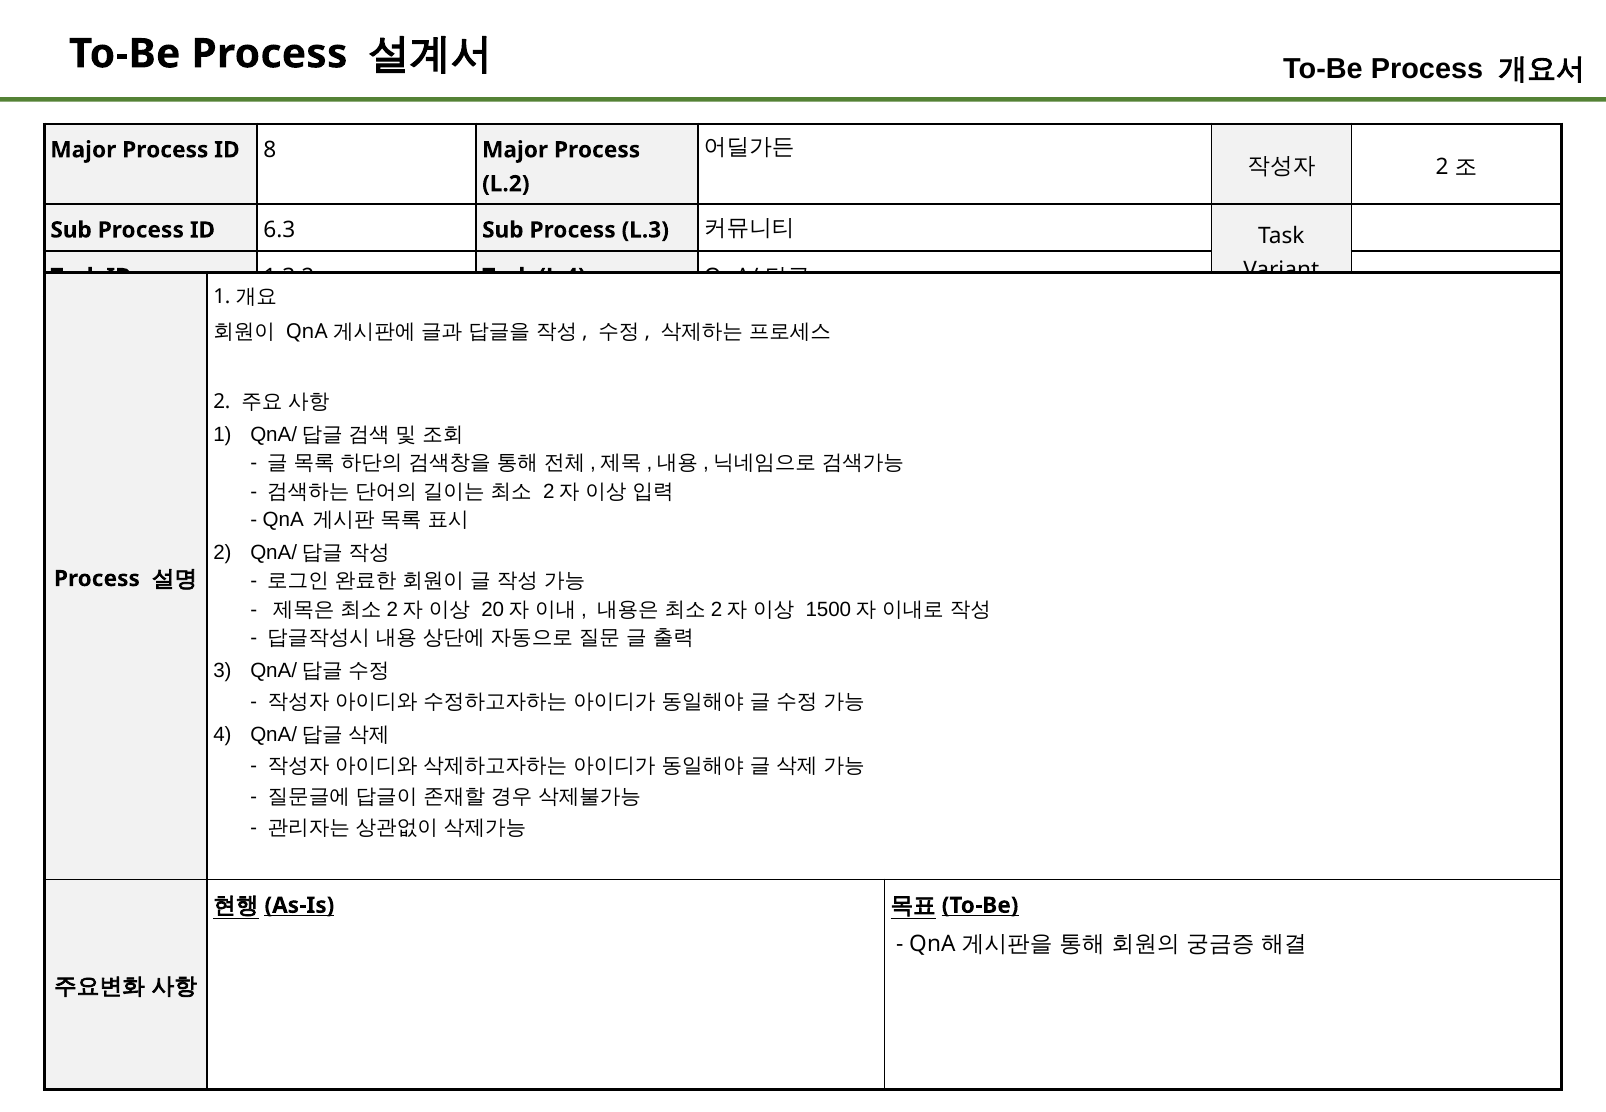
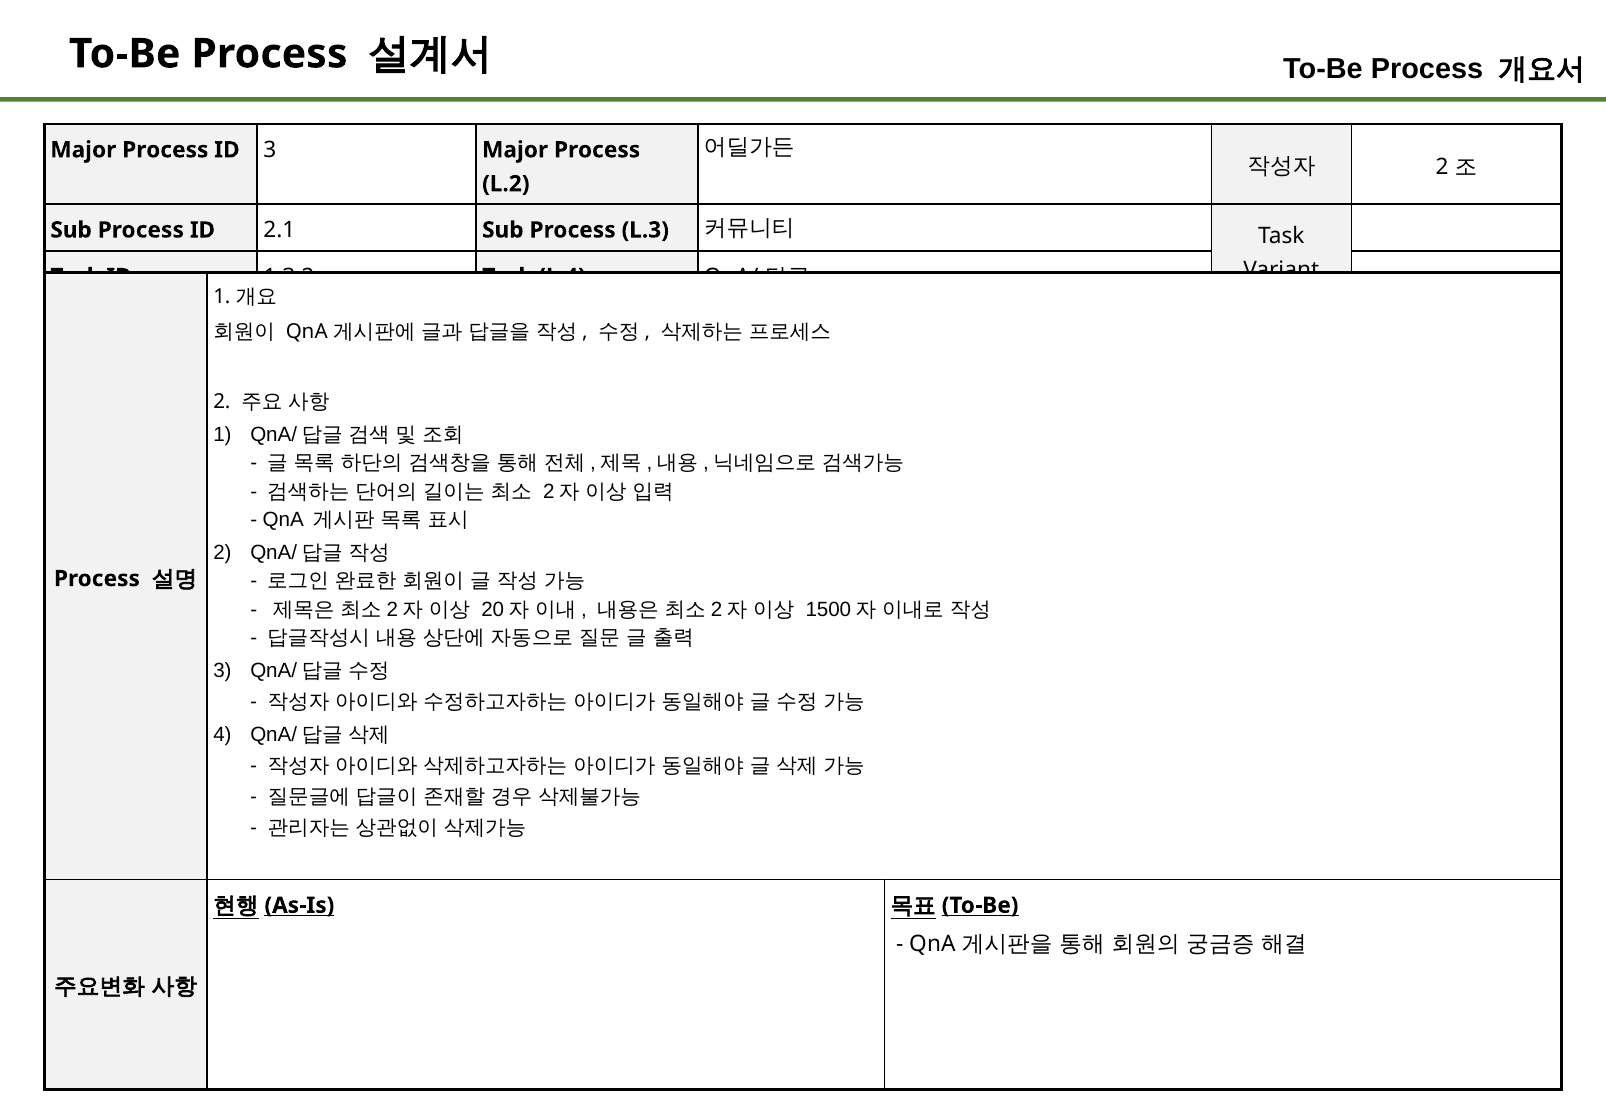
ID 8: 8 -> 3 (270, 150)
6.3: 6.3 -> 2.1 (279, 230)
